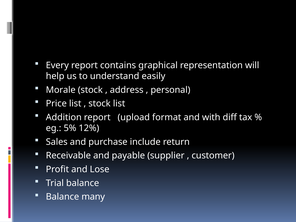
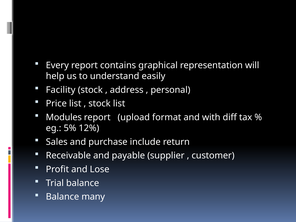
Morale: Morale -> Facility (61, 90)
Addition: Addition -> Modules (64, 117)
